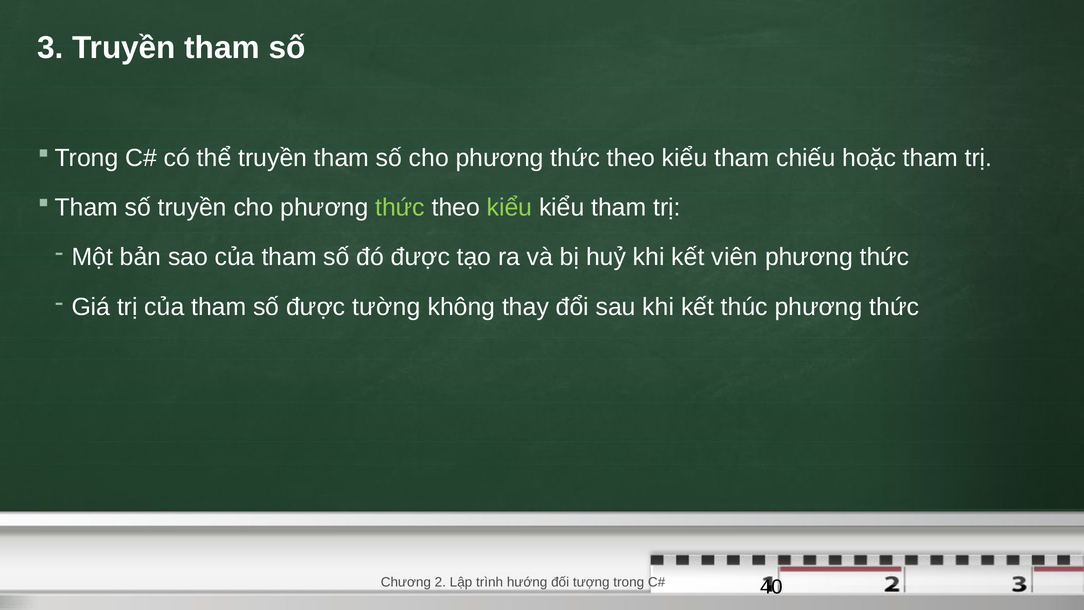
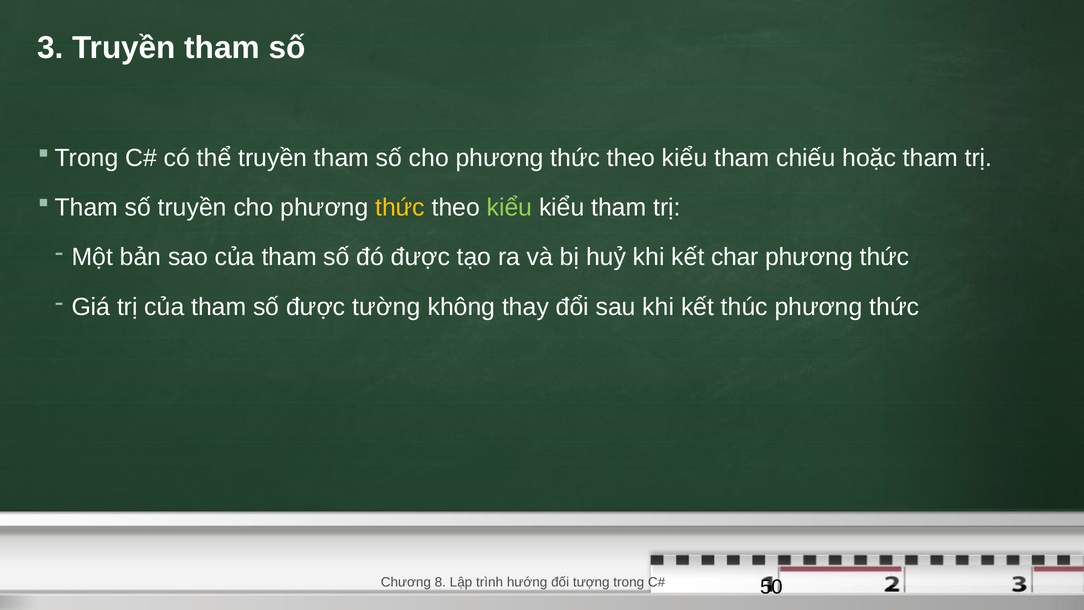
thức colour: light green -> yellow (400, 207)
viên: viên -> char (735, 257)
2: 2 -> 8 (440, 582)
40: 40 -> 50 (771, 587)
